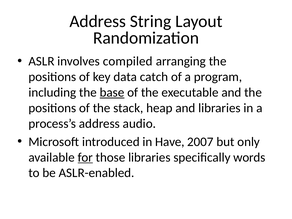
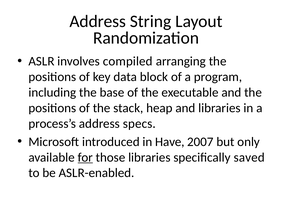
catch: catch -> block (154, 77)
base underline: present -> none (112, 92)
audio: audio -> specs (139, 124)
words: words -> saved (249, 157)
